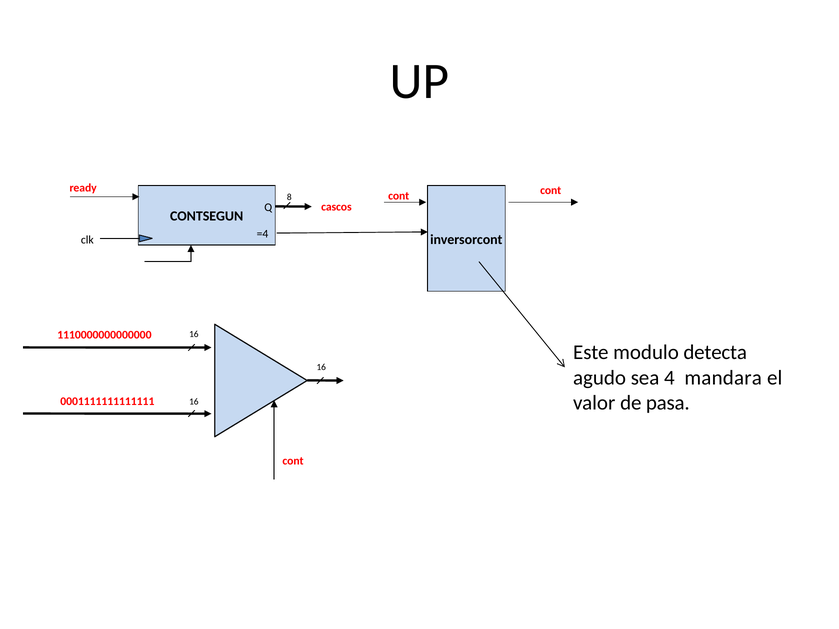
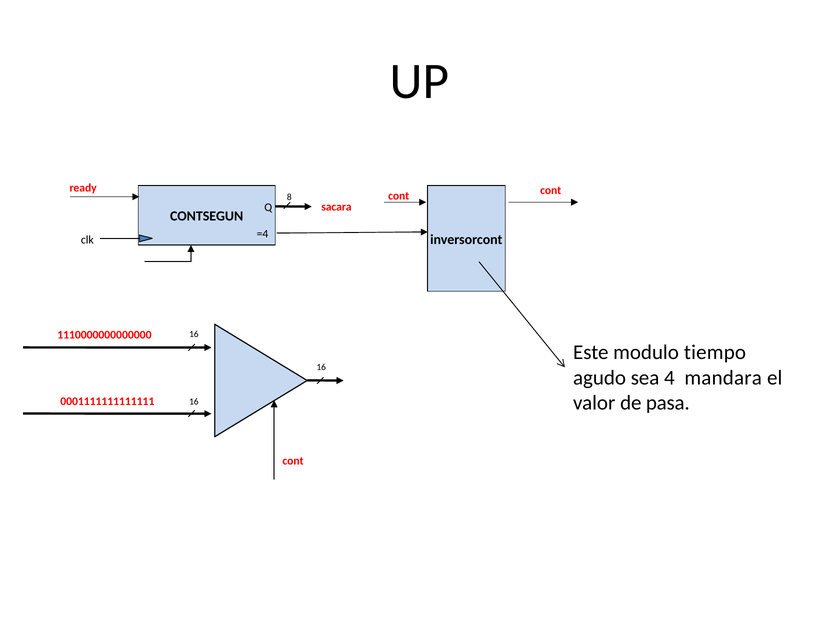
cascos: cascos -> sacara (336, 207)
detecta: detecta -> tiempo (715, 353)
